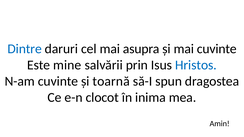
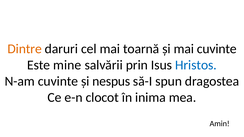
Dintre colour: blue -> orange (25, 49)
asupra: asupra -> toarnă (141, 49)
toarnă: toarnă -> nespus (111, 81)
